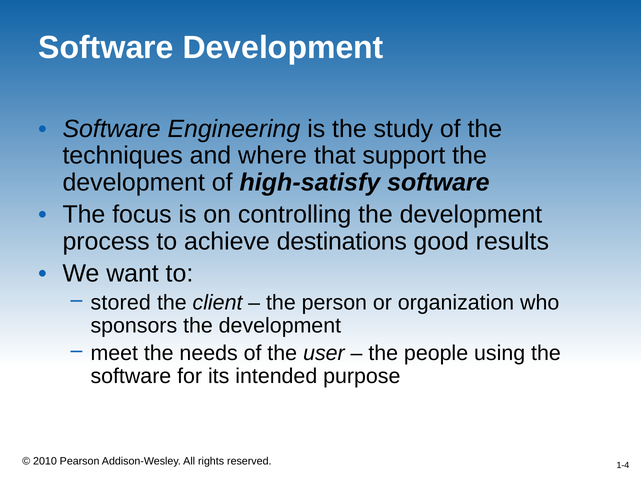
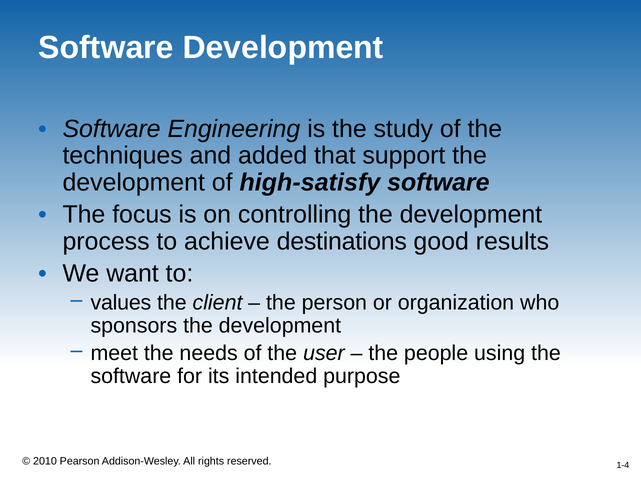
where: where -> added (273, 156)
stored: stored -> values (121, 303)
